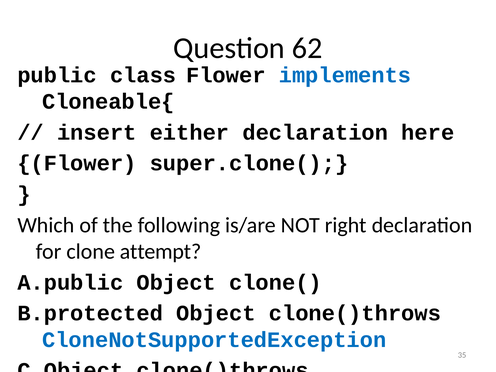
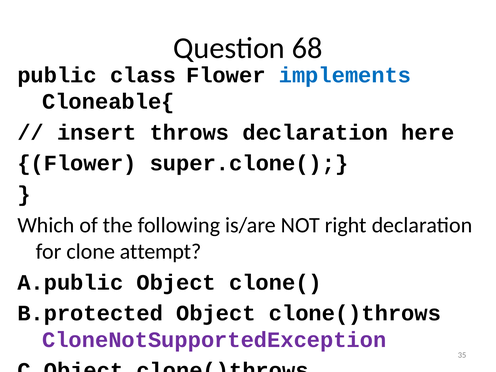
62: 62 -> 68 (307, 48)
either: either -> throws (189, 132)
CloneNotSupportedException colour: blue -> purple (214, 340)
